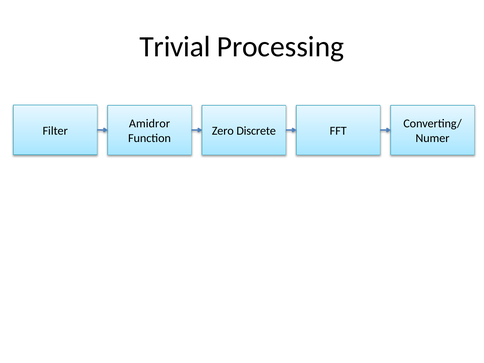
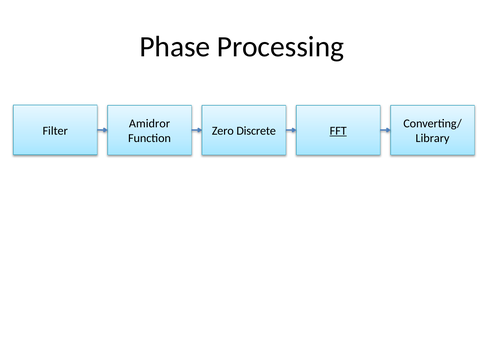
Trivial: Trivial -> Phase (175, 47)
FFT underline: none -> present (338, 131)
Numer: Numer -> Library (433, 138)
